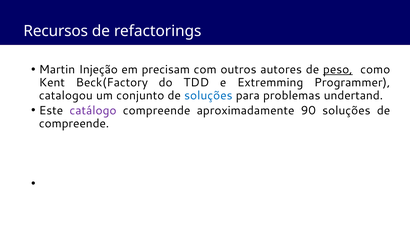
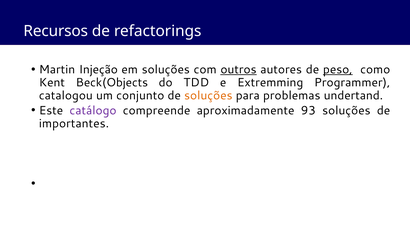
em precisam: precisam -> soluções (166, 69)
outros underline: none -> present (238, 69)
Beck(Factory: Beck(Factory -> Beck(Objects (112, 82)
soluções colour: blue -> orange (208, 95)
90: 90 -> 93 (308, 110)
compreende: compreende -> importantes (74, 123)
